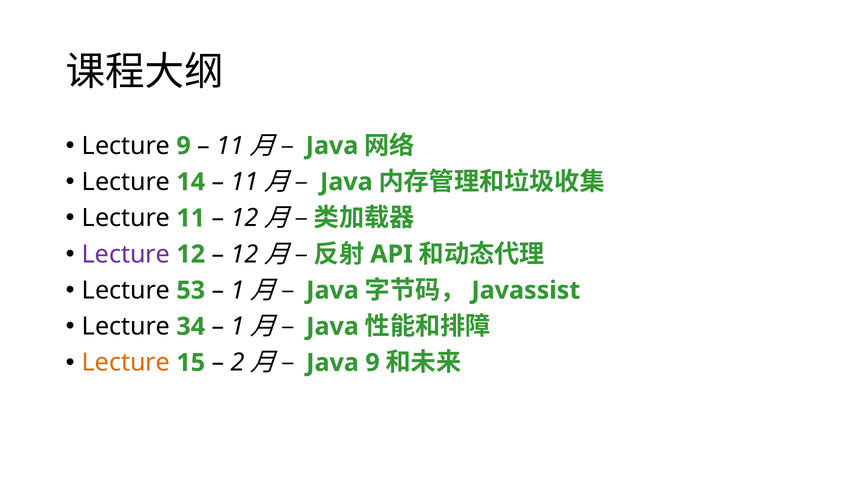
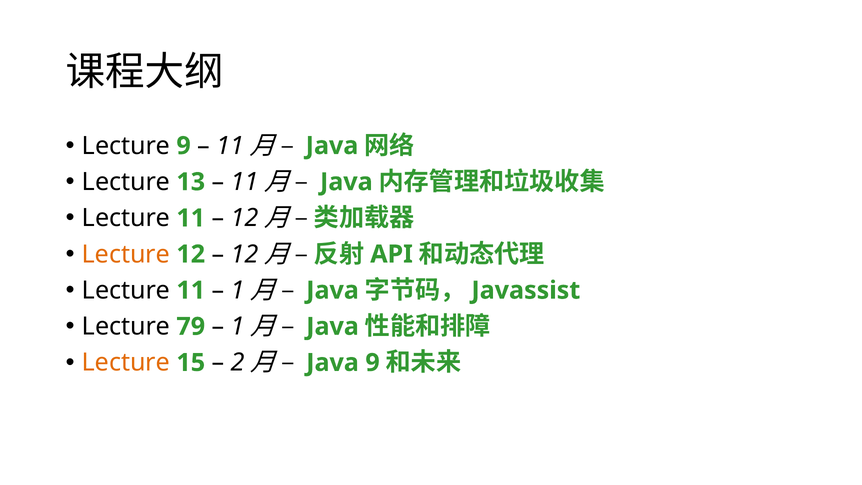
14: 14 -> 13 (191, 182)
Lecture colour: purple -> orange (126, 254)
53: 53 -> 11 (191, 290)
34: 34 -> 79 (191, 326)
